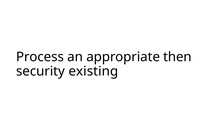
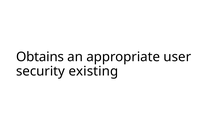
Process: Process -> Obtains (40, 57)
then: then -> user (177, 57)
